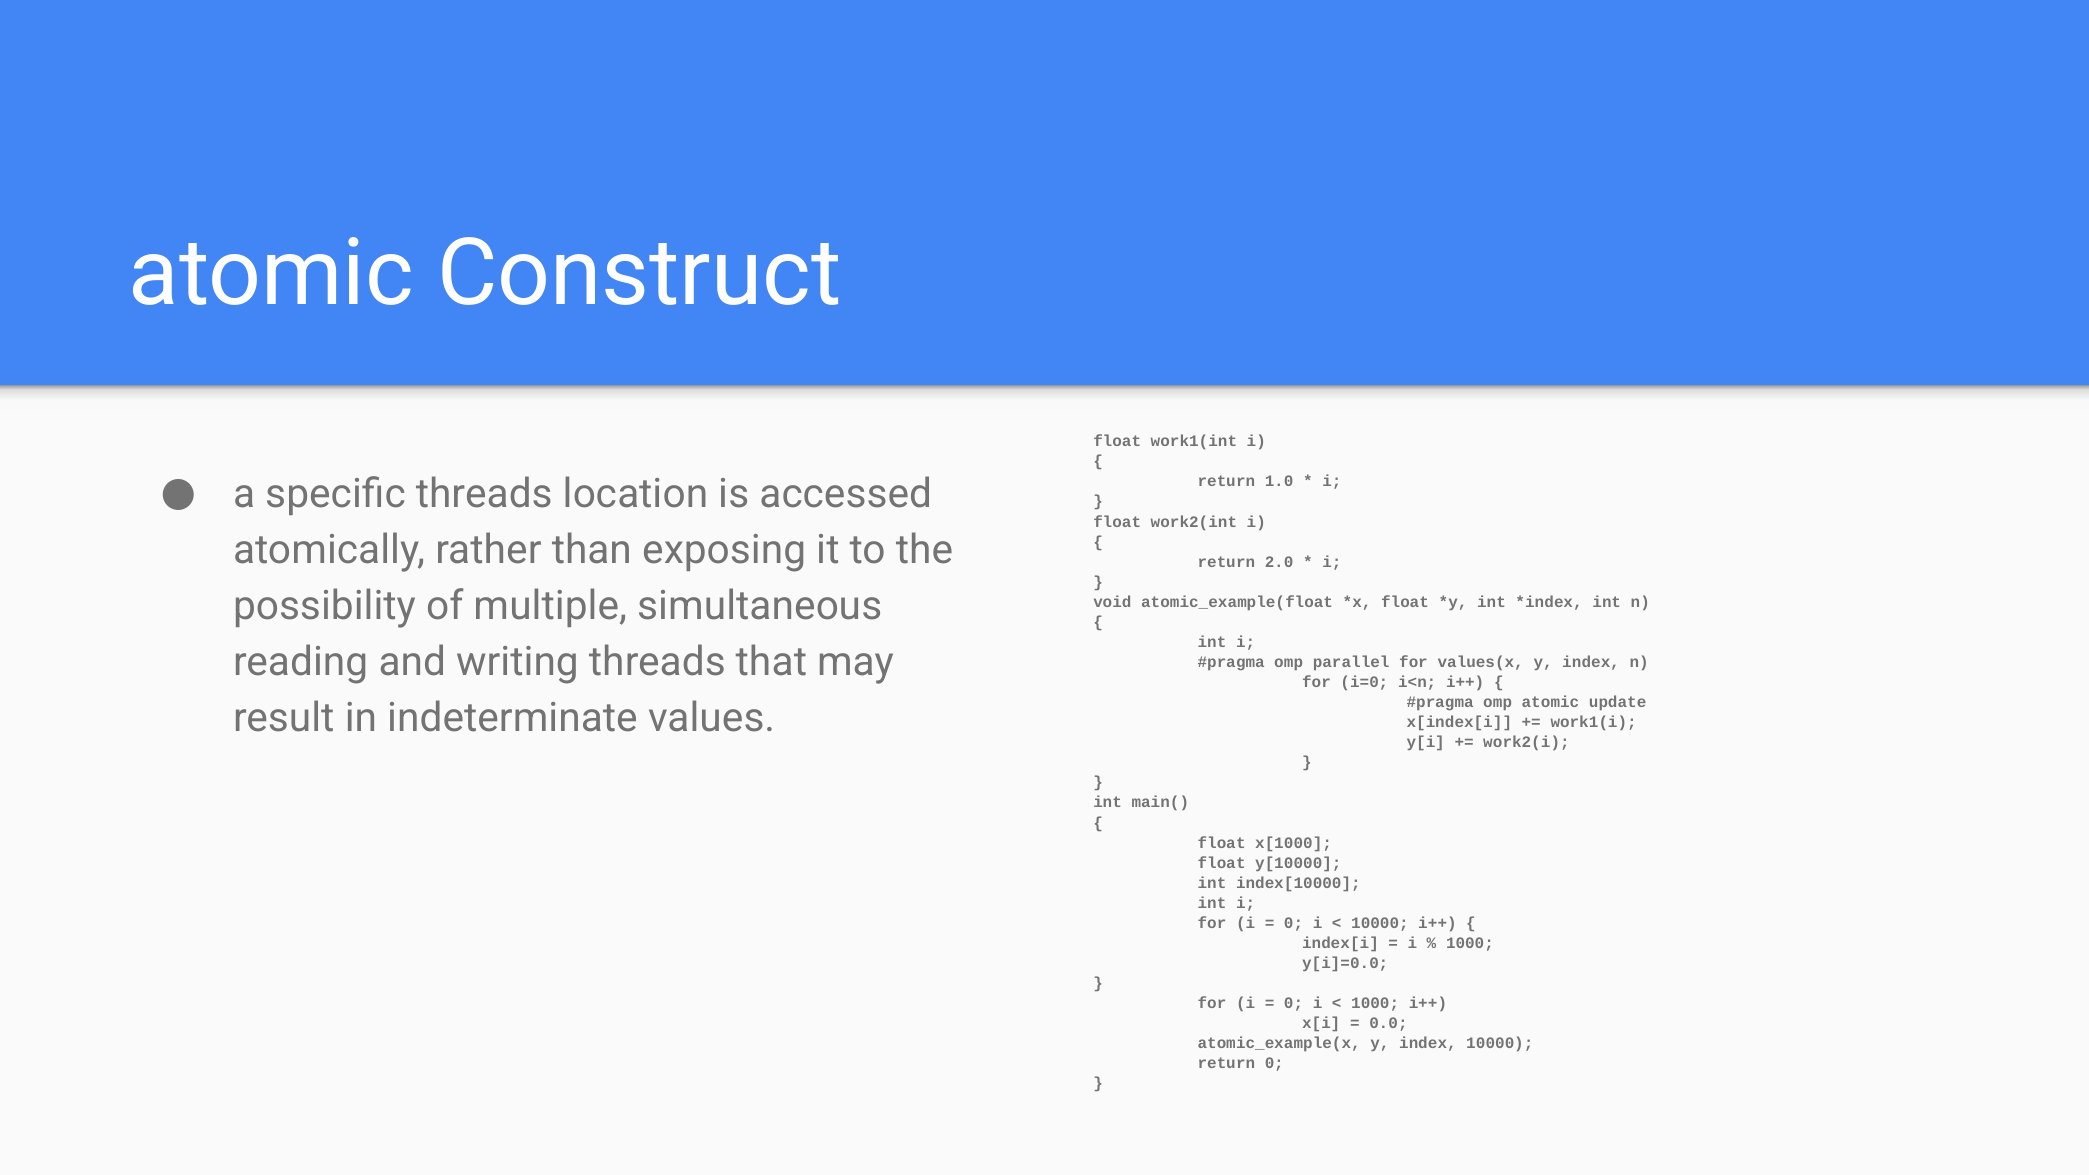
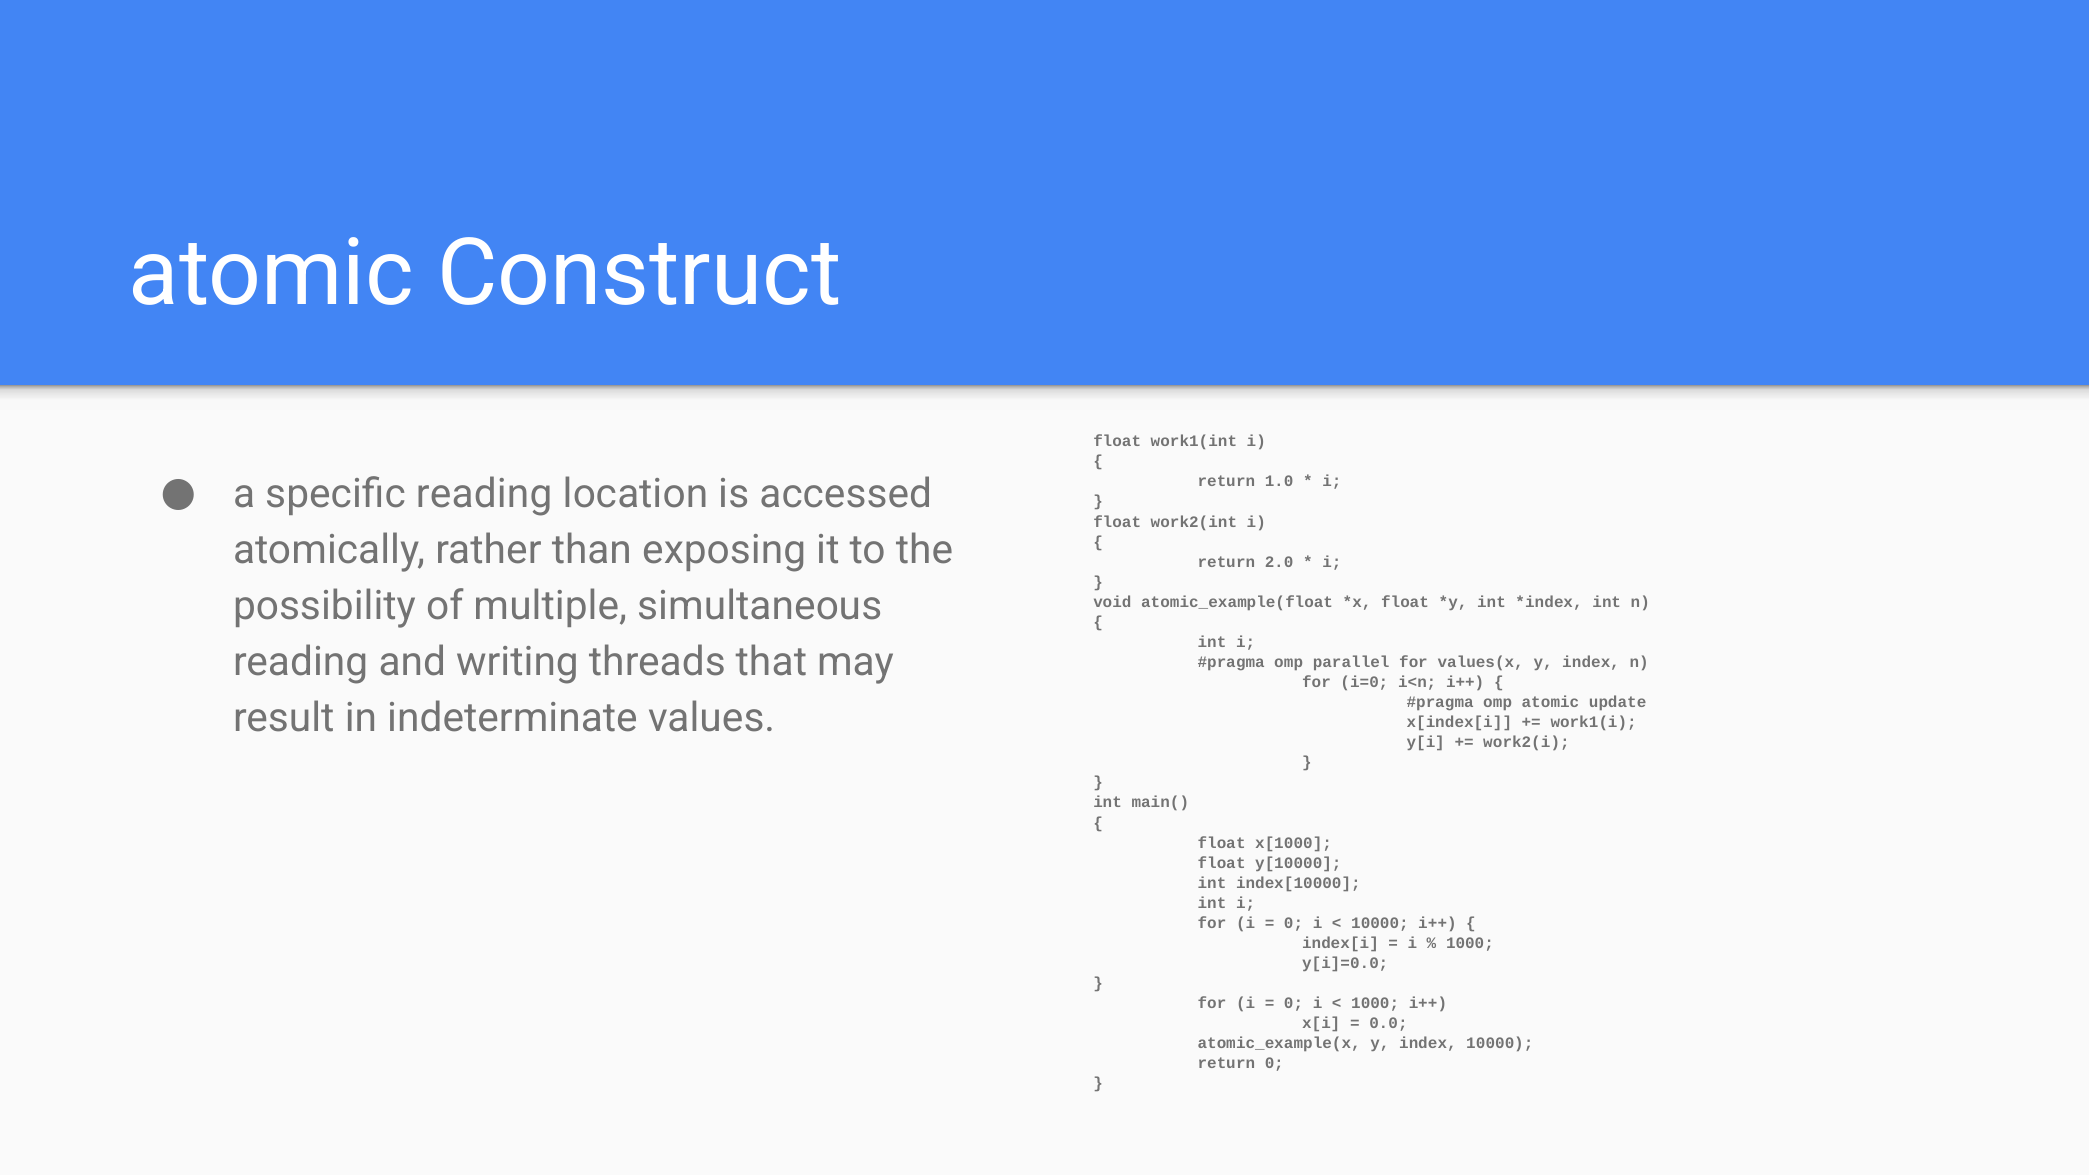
specific threads: threads -> reading (484, 494)
